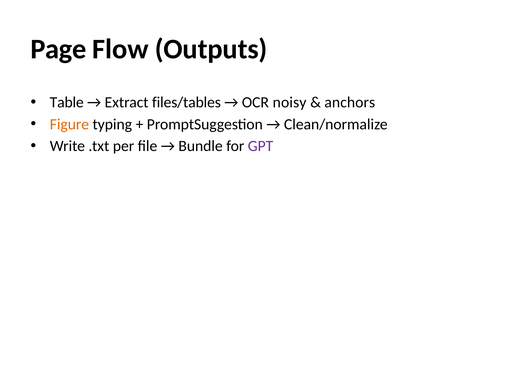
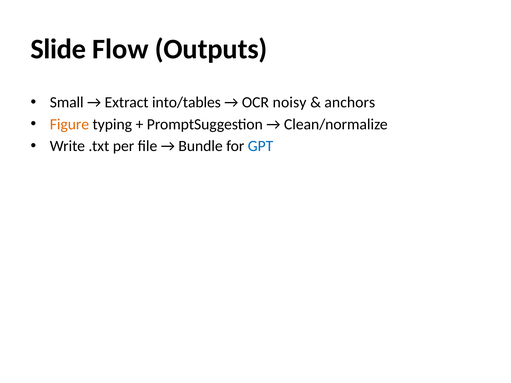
Page: Page -> Slide (58, 49)
Table: Table -> Small (67, 102)
files/tables: files/tables -> into/tables (186, 102)
GPT colour: purple -> blue (261, 146)
